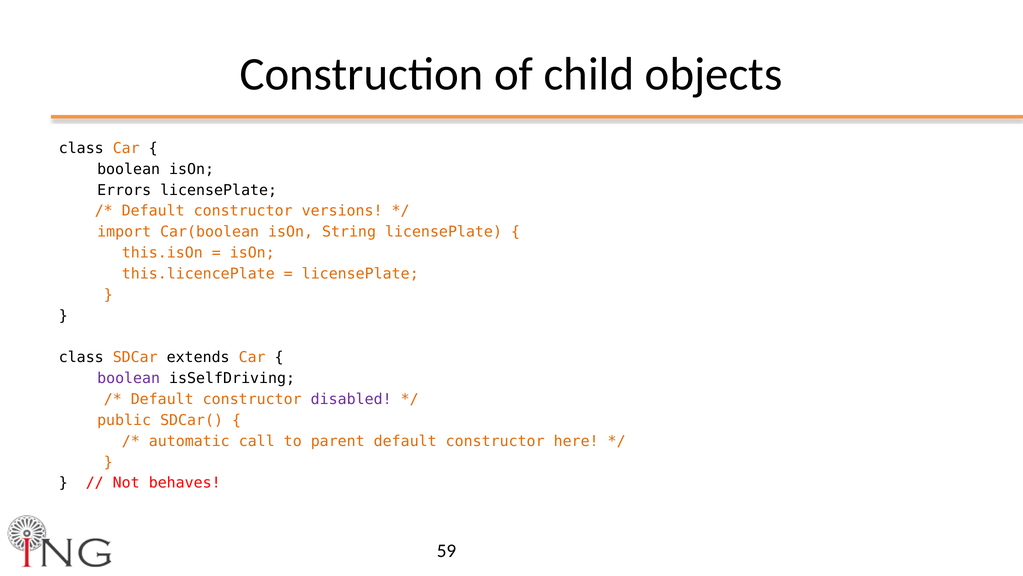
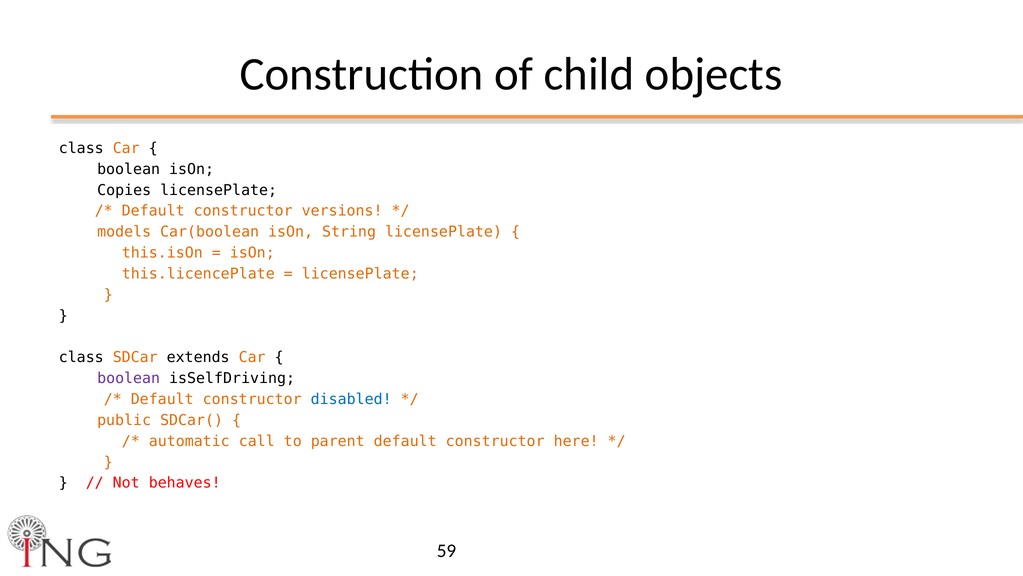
Errors: Errors -> Copies (124, 190)
import: import -> models (124, 232)
disabled colour: purple -> blue (351, 399)
